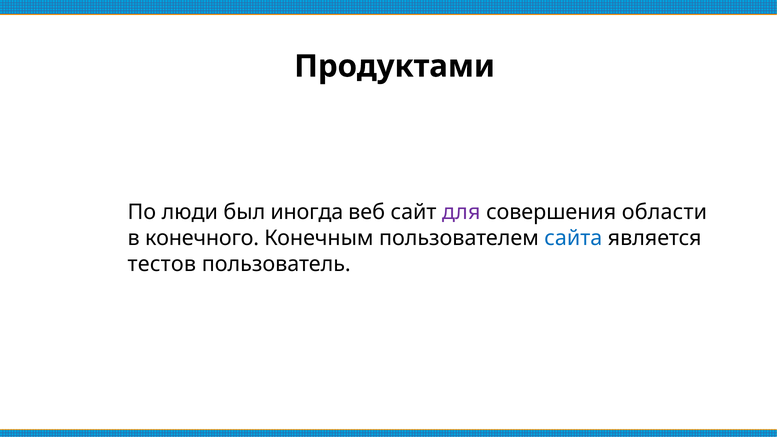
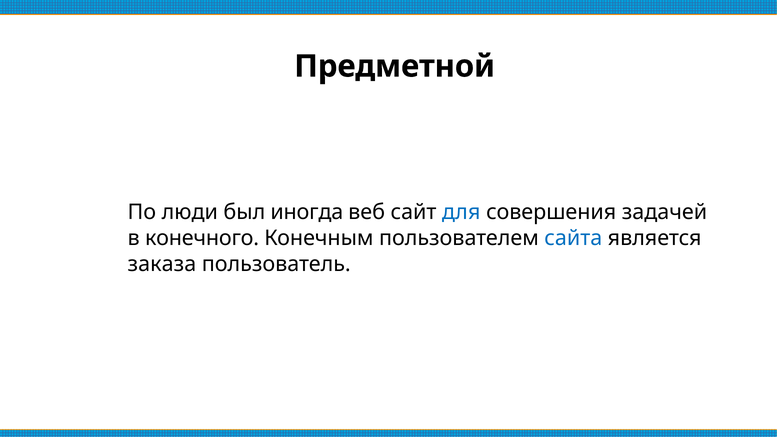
Продуктами: Продуктами -> Предметной (395, 66)
для colour: purple -> blue (461, 212)
области: области -> задачей (665, 212)
тестов: тестов -> заказа (162, 264)
